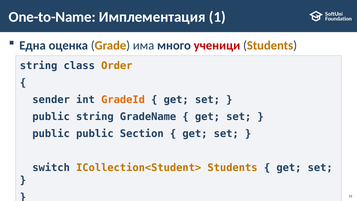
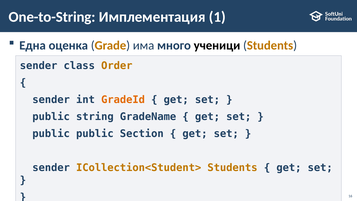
One-to-Name: One-to-Name -> One-to-String (52, 17)
ученици colour: red -> black (217, 45)
string: string -> sender (39, 66)
switch: switch -> sender (51, 168)
